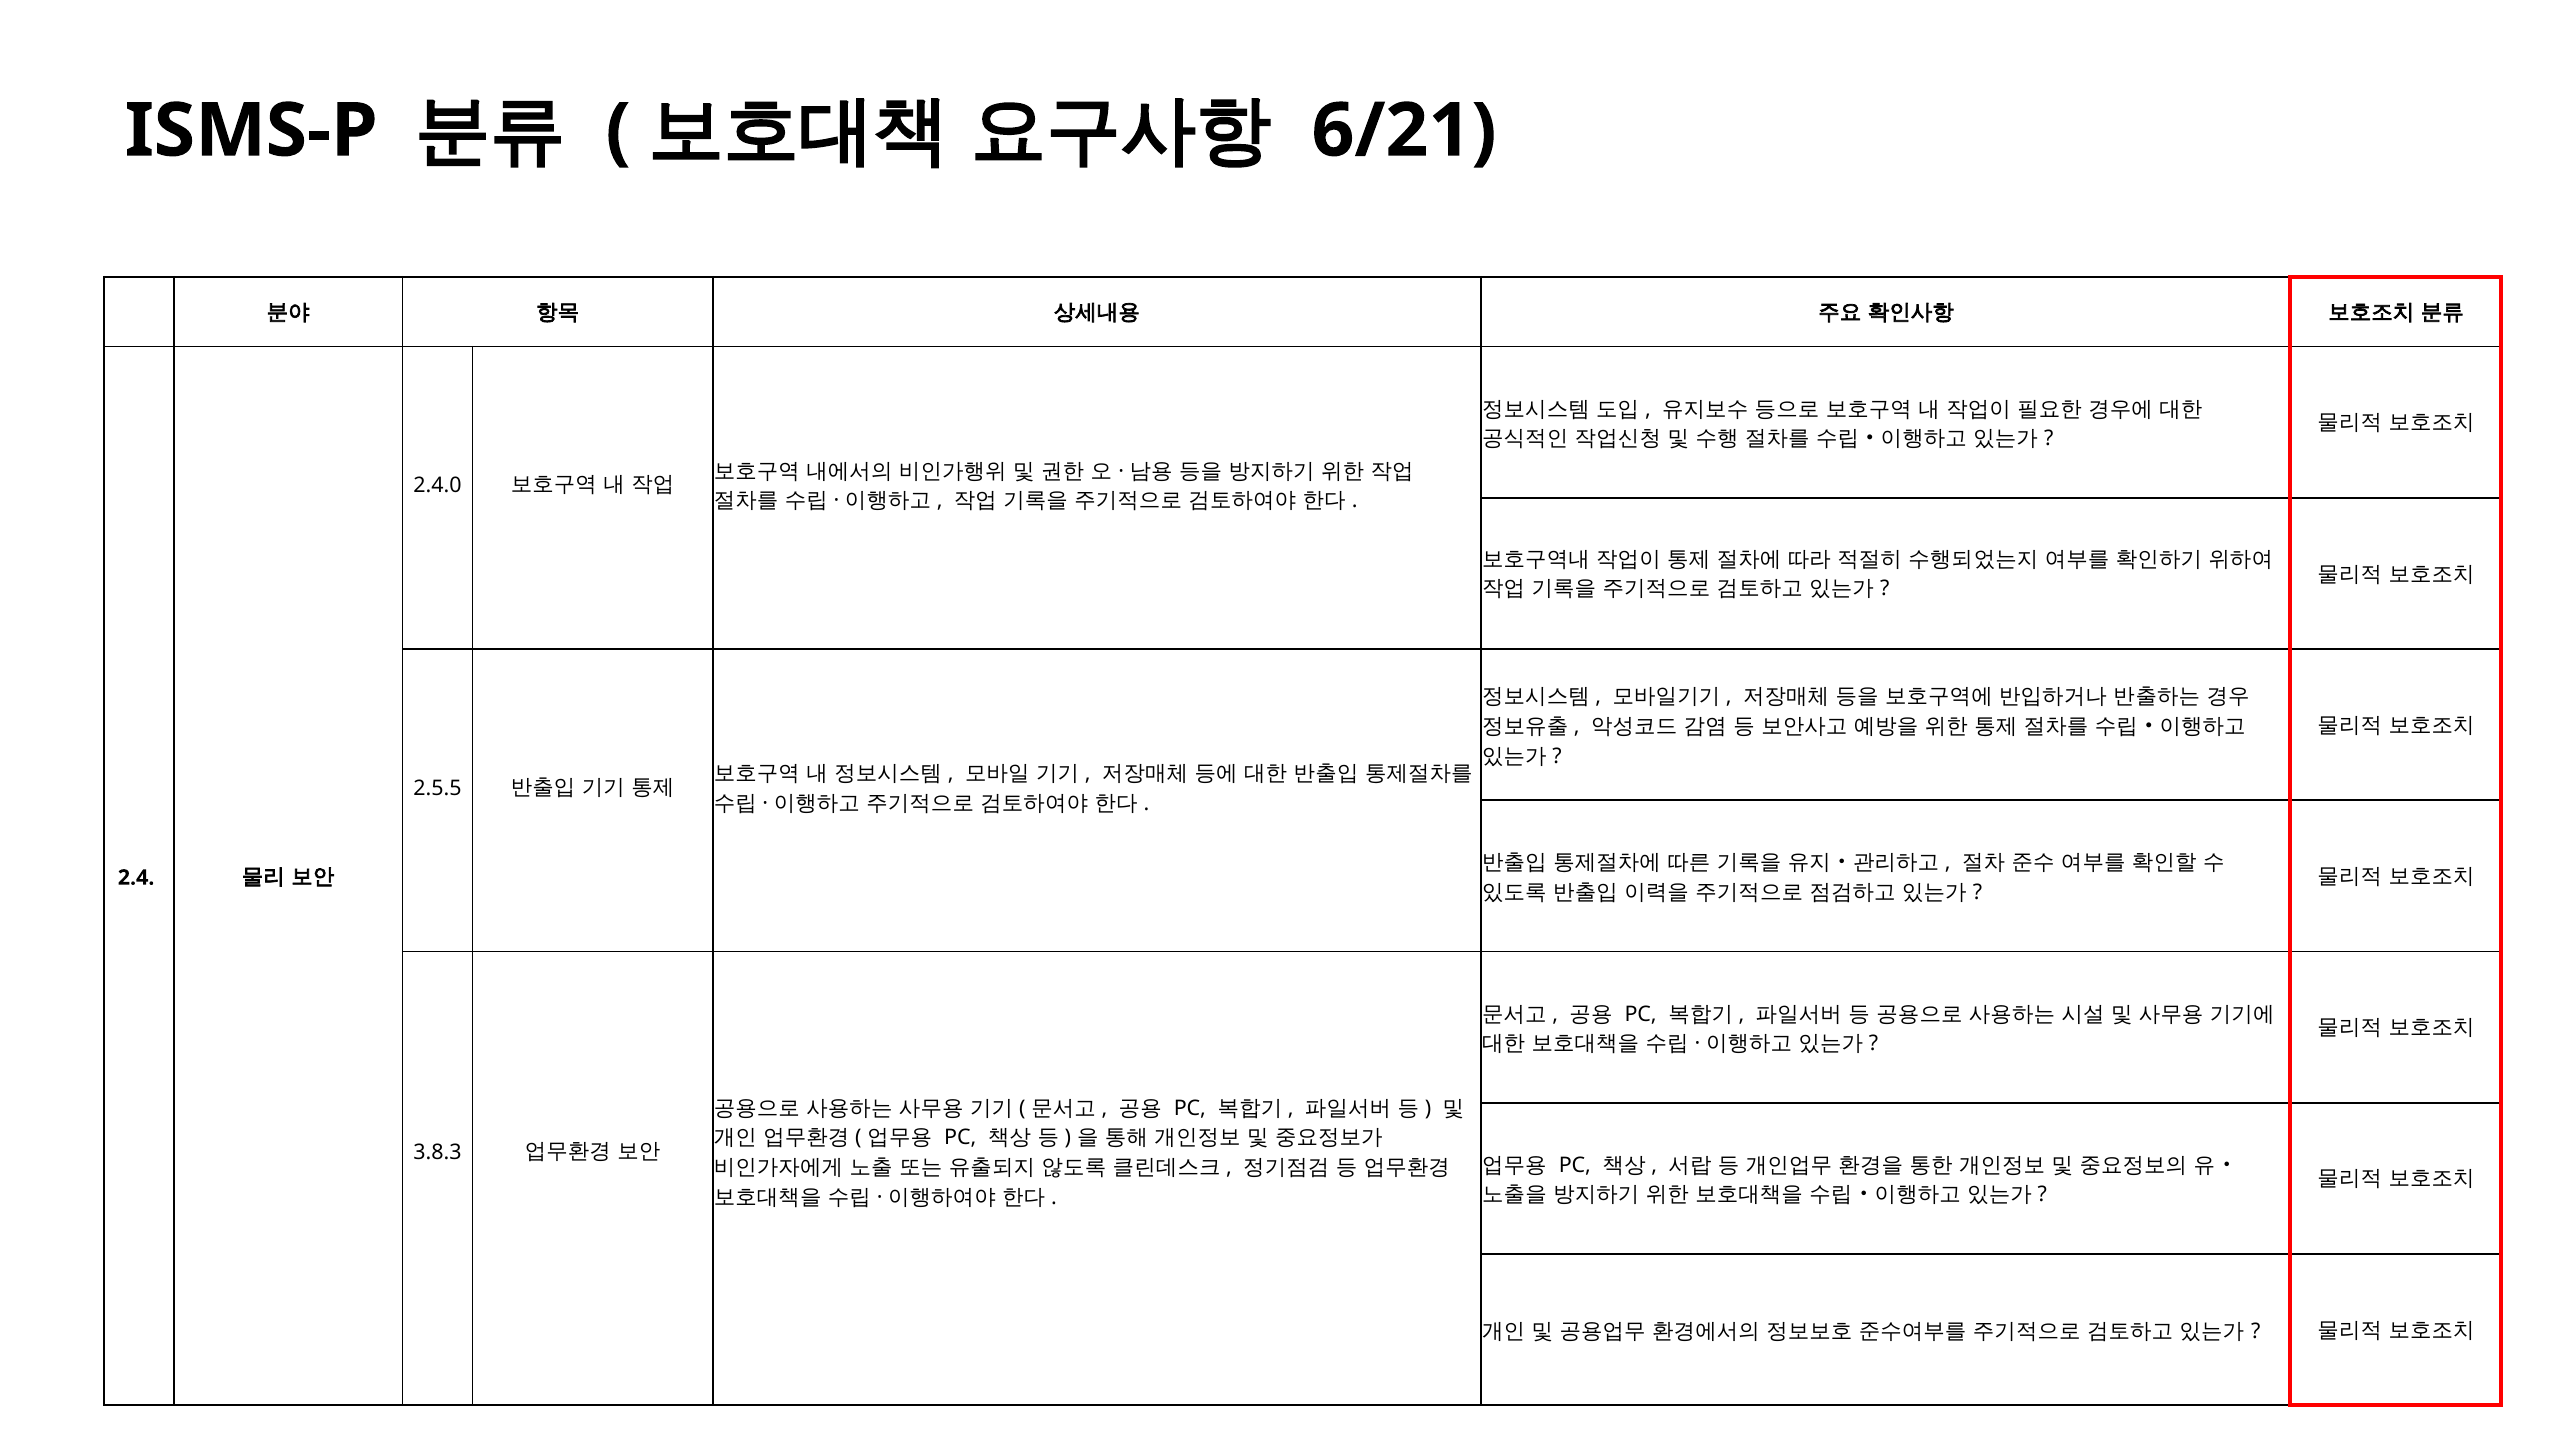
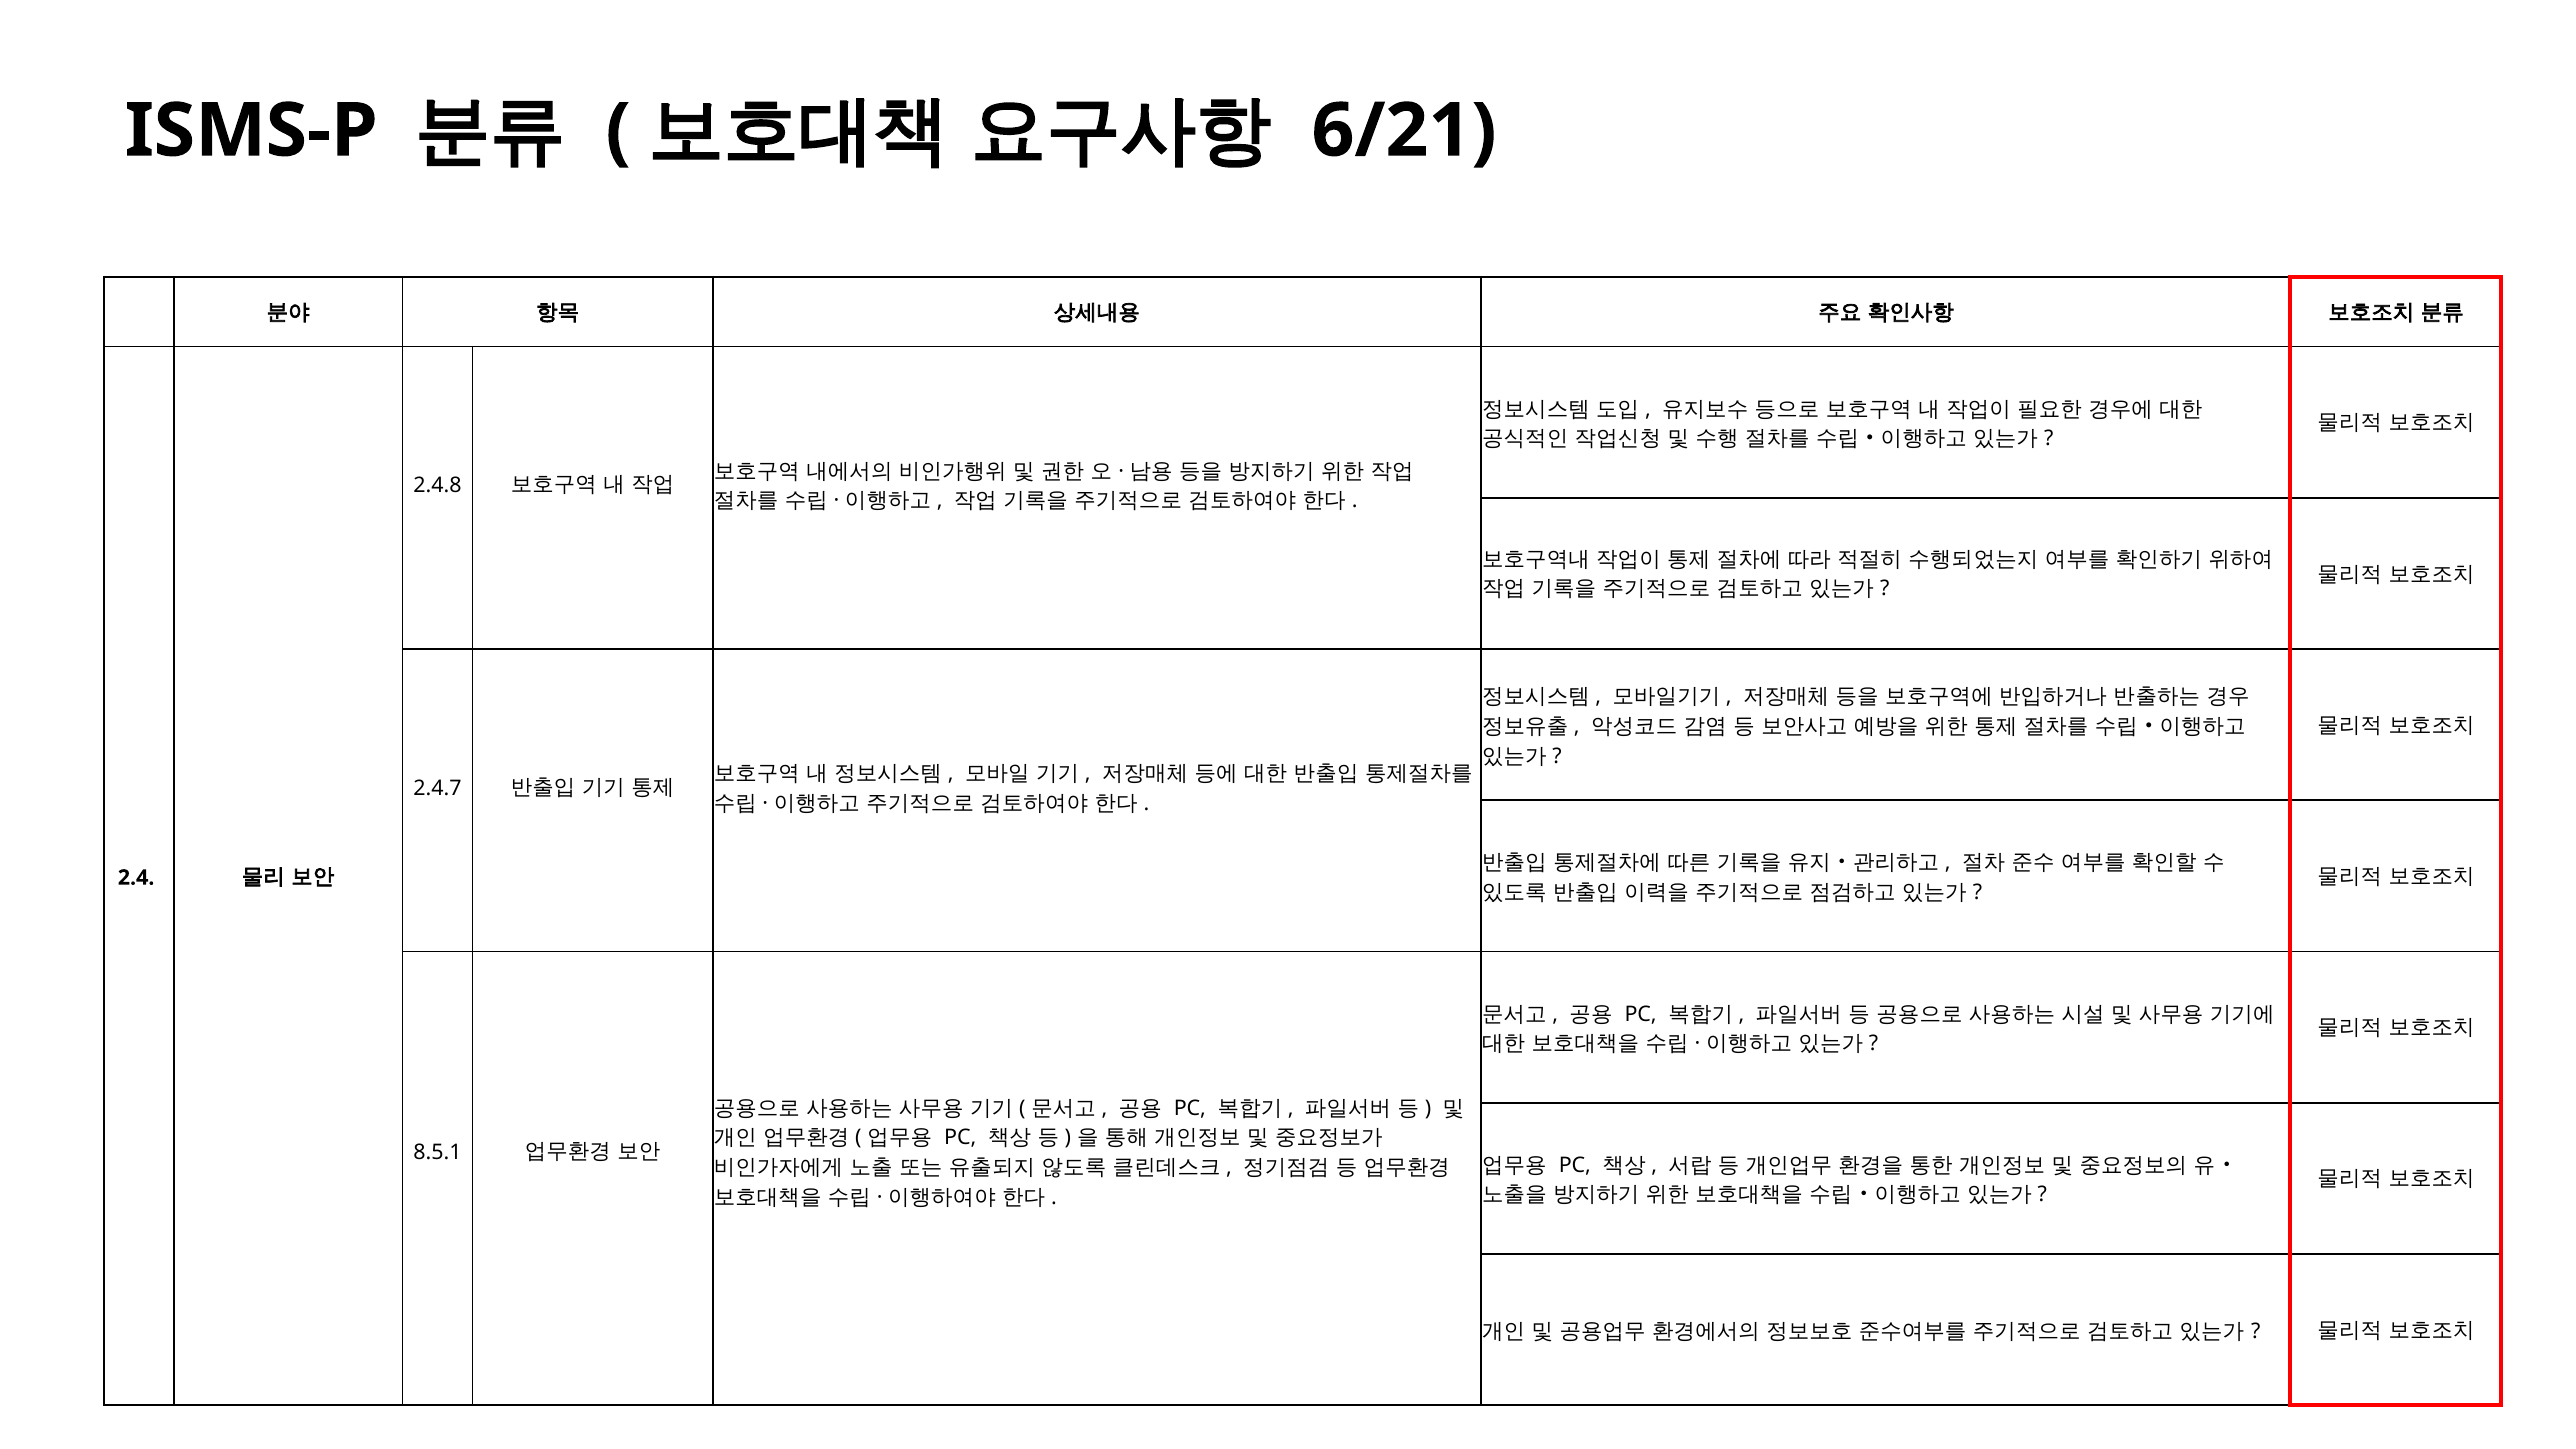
2.4.0: 2.4.0 -> 2.4.8 (438, 486)
2.5.5: 2.5.5 -> 2.4.7 (438, 788)
3.8.3: 3.8.3 -> 8.5.1 (438, 1153)
